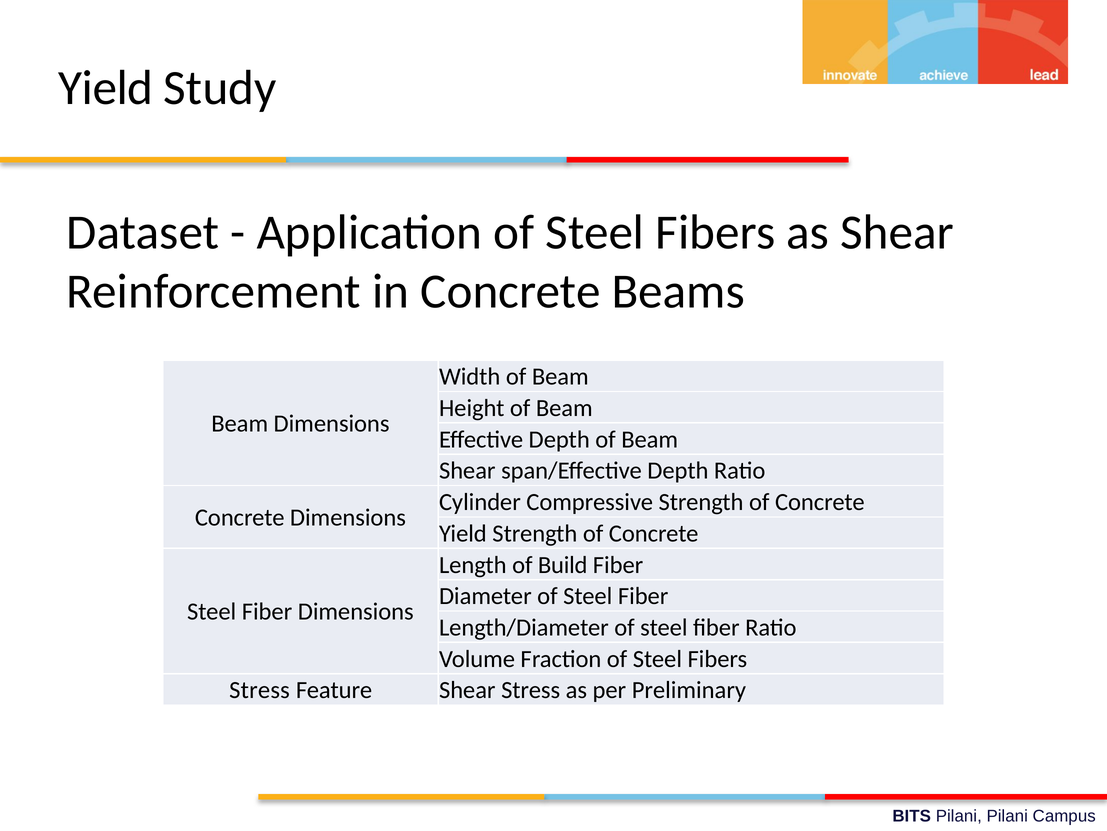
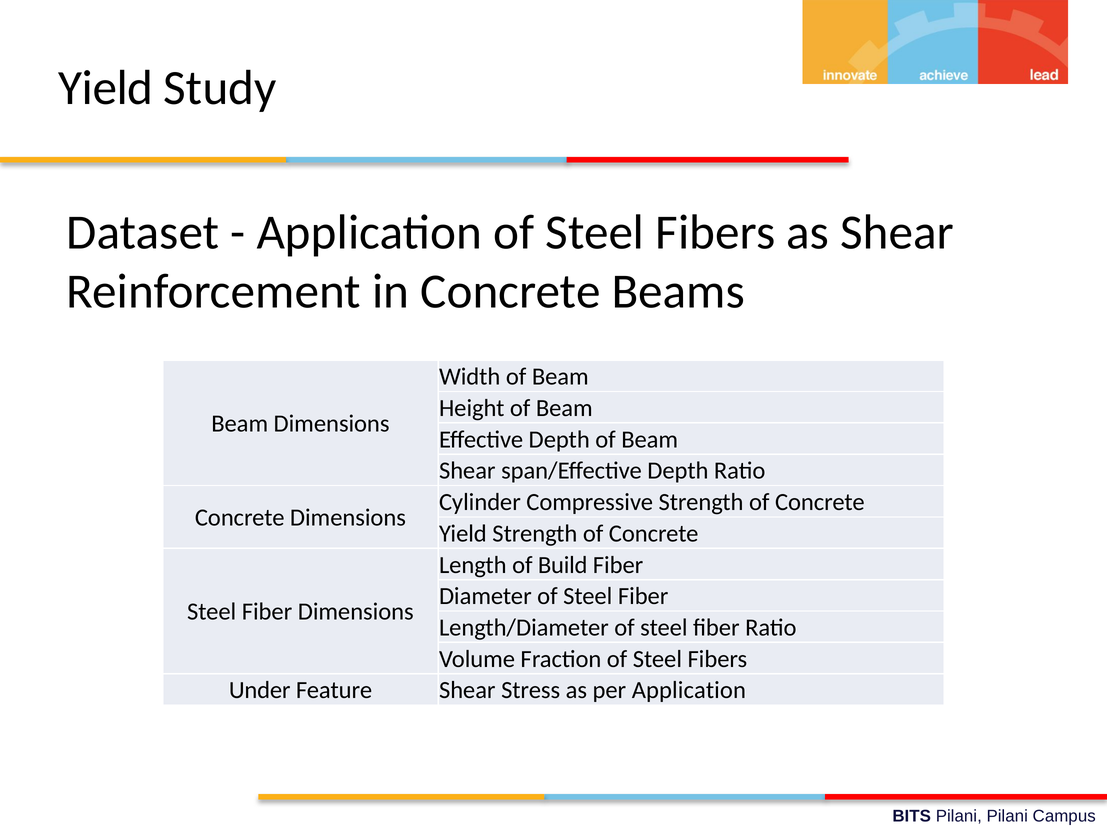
Stress: Stress -> Under (260, 690)
per Preliminary: Preliminary -> Application (689, 690)
